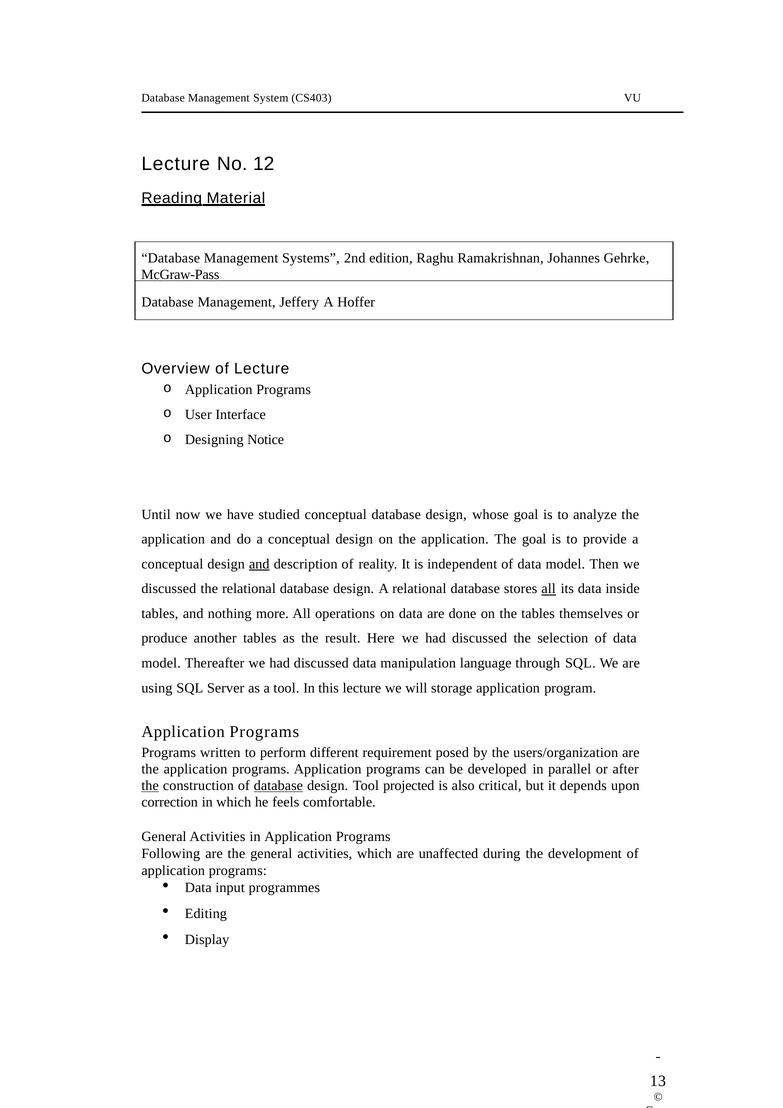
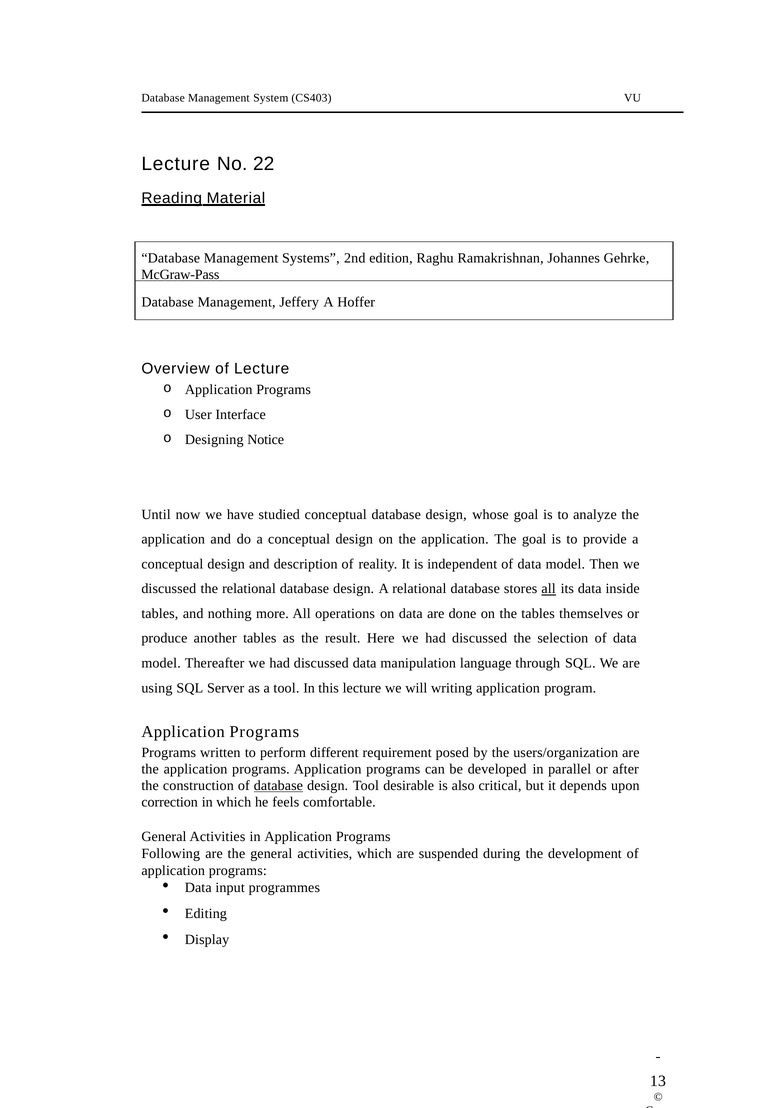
12: 12 -> 22 (264, 164)
and underline: present -> none (259, 564)
storage: storage -> writing (452, 688)
the underline: present -> none (150, 786)
projected: projected -> desirable (409, 786)
unaffected: unaffected -> suspended (448, 854)
